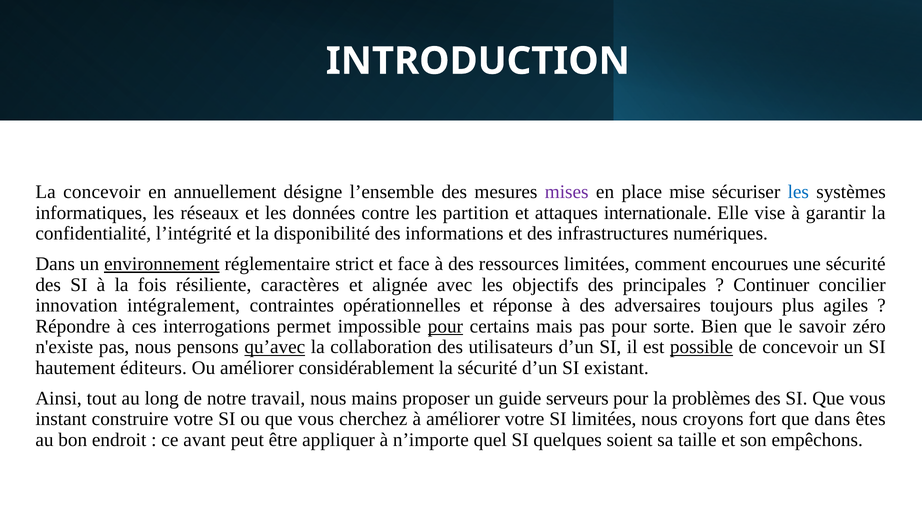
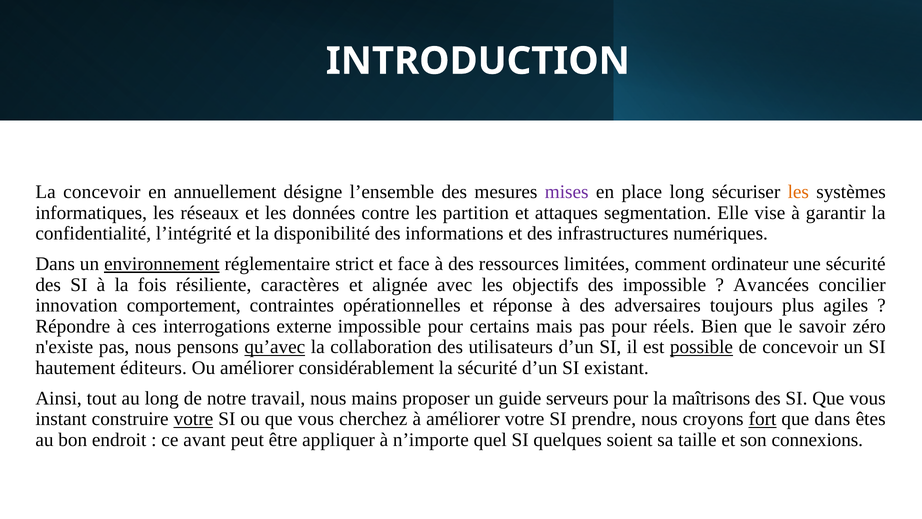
place mise: mise -> long (687, 192)
les colour: blue -> orange (798, 192)
internationale: internationale -> segmentation (658, 213)
encourues: encourues -> ordinateur (750, 264)
des principales: principales -> impossible (665, 285)
Continuer: Continuer -> Avancées (771, 285)
intégralement: intégralement -> comportement (184, 305)
permet: permet -> externe (304, 326)
pour underline: present -> none (445, 326)
sorte: sorte -> réels (674, 326)
problèmes: problèmes -> maîtrisons (711, 398)
votre underline: none -> present (193, 419)
SI limitées: limitées -> prendre (604, 419)
fort underline: none -> present (763, 419)
empêchons: empêchons -> connexions (817, 440)
